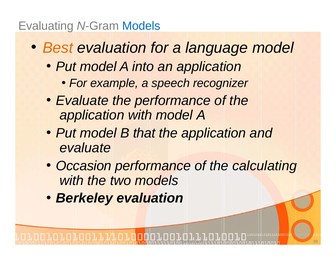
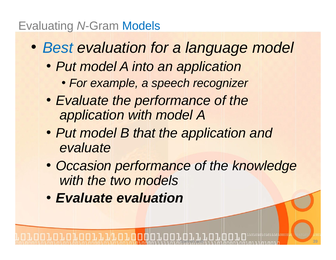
Best colour: orange -> blue (58, 48)
calculating: calculating -> knowledge (265, 166)
Berkeley: Berkeley -> Evaluate (84, 198)
